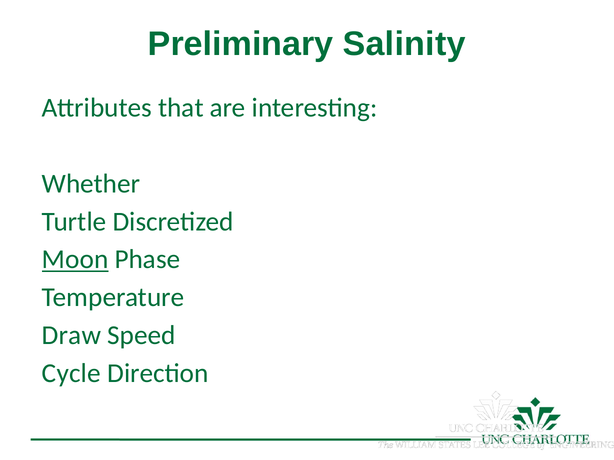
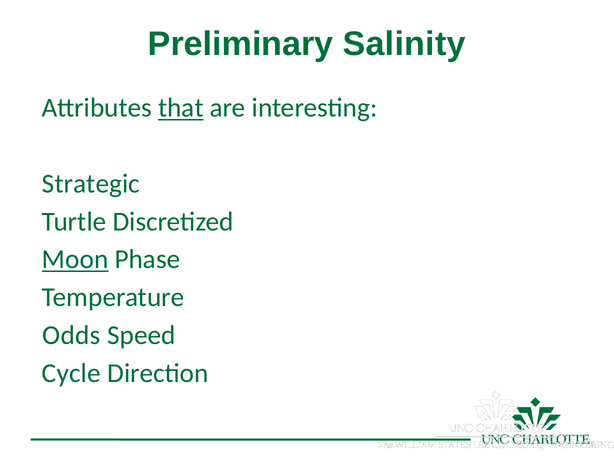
that underline: none -> present (181, 108)
Whether: Whether -> Strategic (91, 184)
Draw: Draw -> Odds (71, 336)
